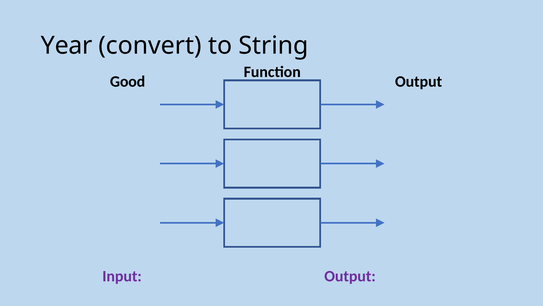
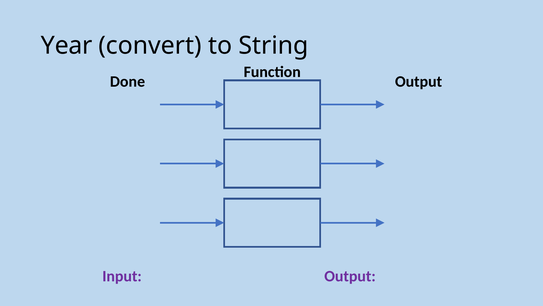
Good: Good -> Done (128, 81)
